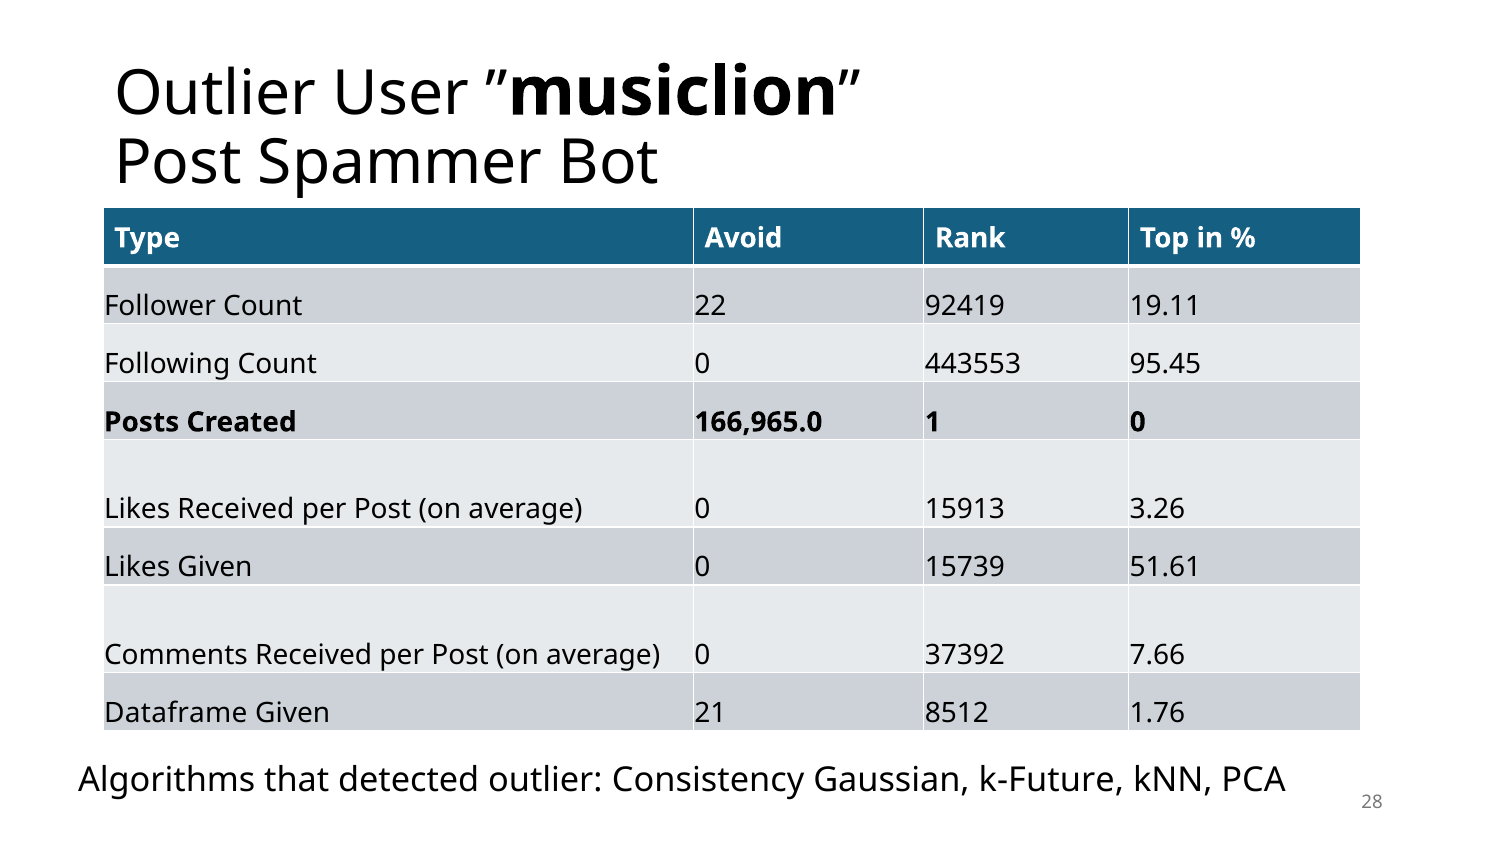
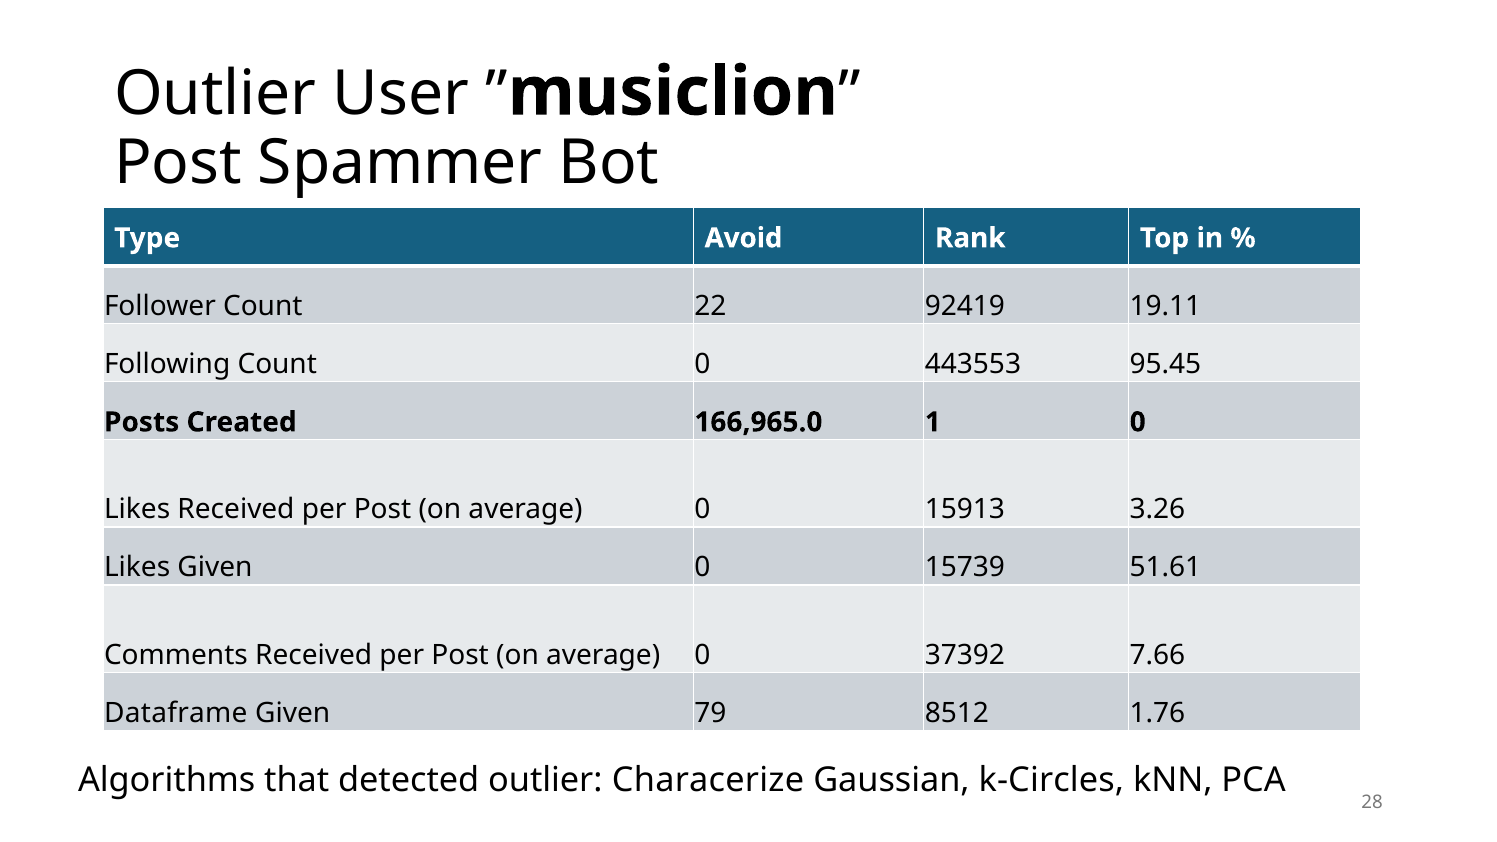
21: 21 -> 79 (710, 713)
Consistency: Consistency -> Characerize (708, 780)
k-Future: k-Future -> k-Circles (1051, 780)
